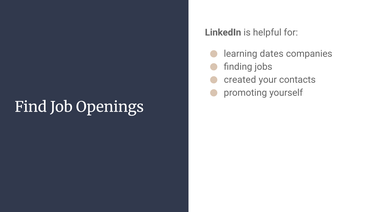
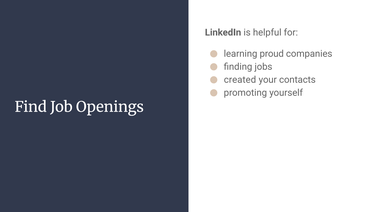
dates: dates -> proud (272, 54)
